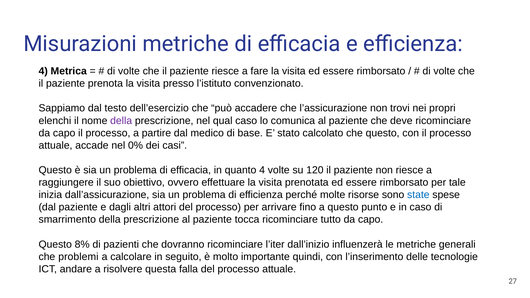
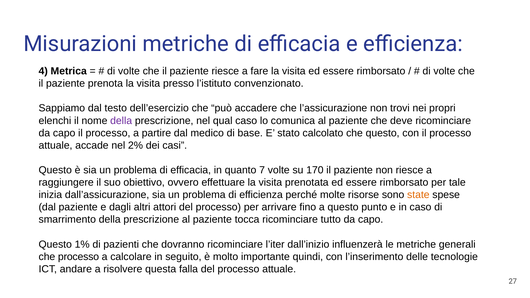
0%: 0% -> 2% (136, 145)
quanto 4: 4 -> 7 (262, 170)
120: 120 -> 170 (315, 170)
state colour: blue -> orange (418, 195)
8%: 8% -> 1% (82, 244)
che problemi: problemi -> processo (79, 257)
